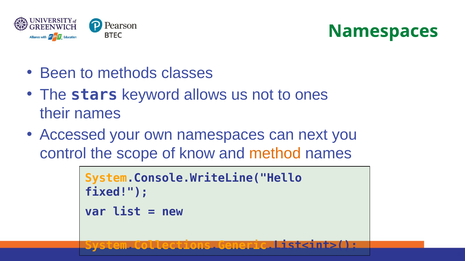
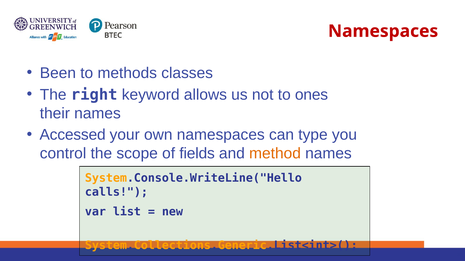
Namespaces colour: green -> red (383, 31)
stars: stars -> right (94, 95)
next: next -> type (313, 135)
know: know -> fields (197, 154)
fixed: fixed -> calls (116, 192)
